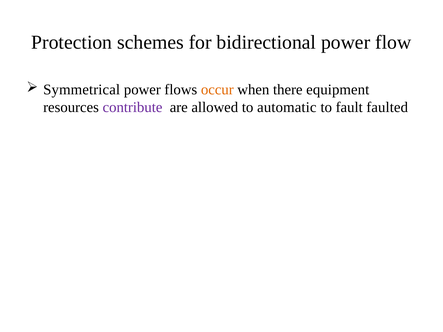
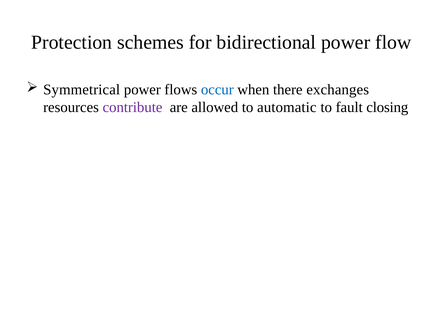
occur colour: orange -> blue (217, 90)
equipment: equipment -> exchanges (338, 90)
faulted: faulted -> closing (387, 107)
